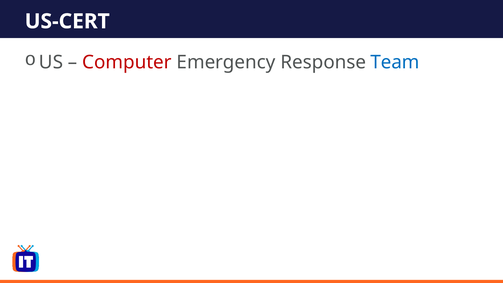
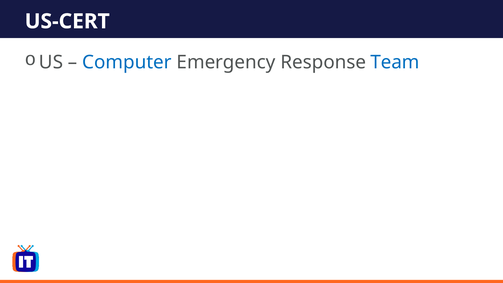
Computer colour: red -> blue (127, 62)
